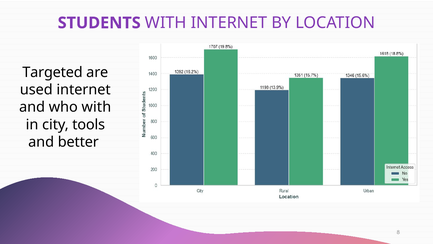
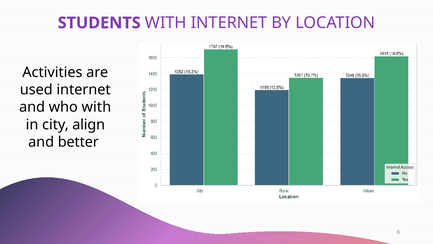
Targeted: Targeted -> Activities (52, 72)
tools: tools -> align (89, 124)
